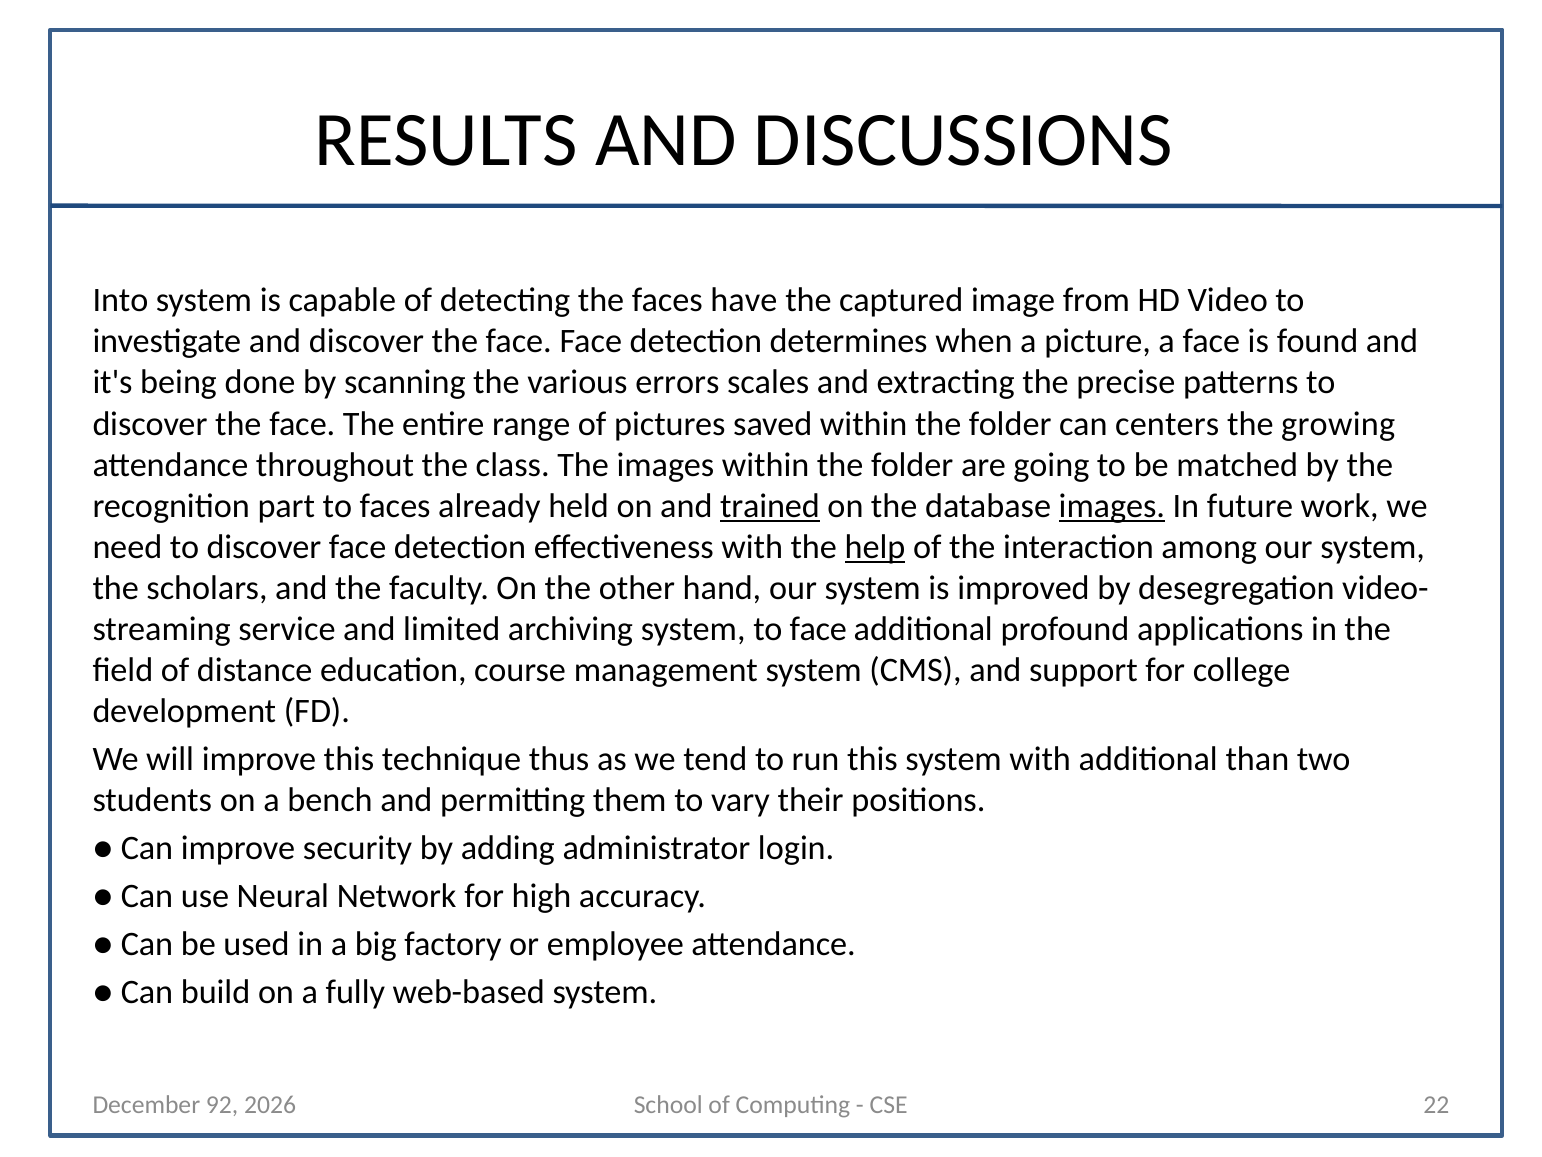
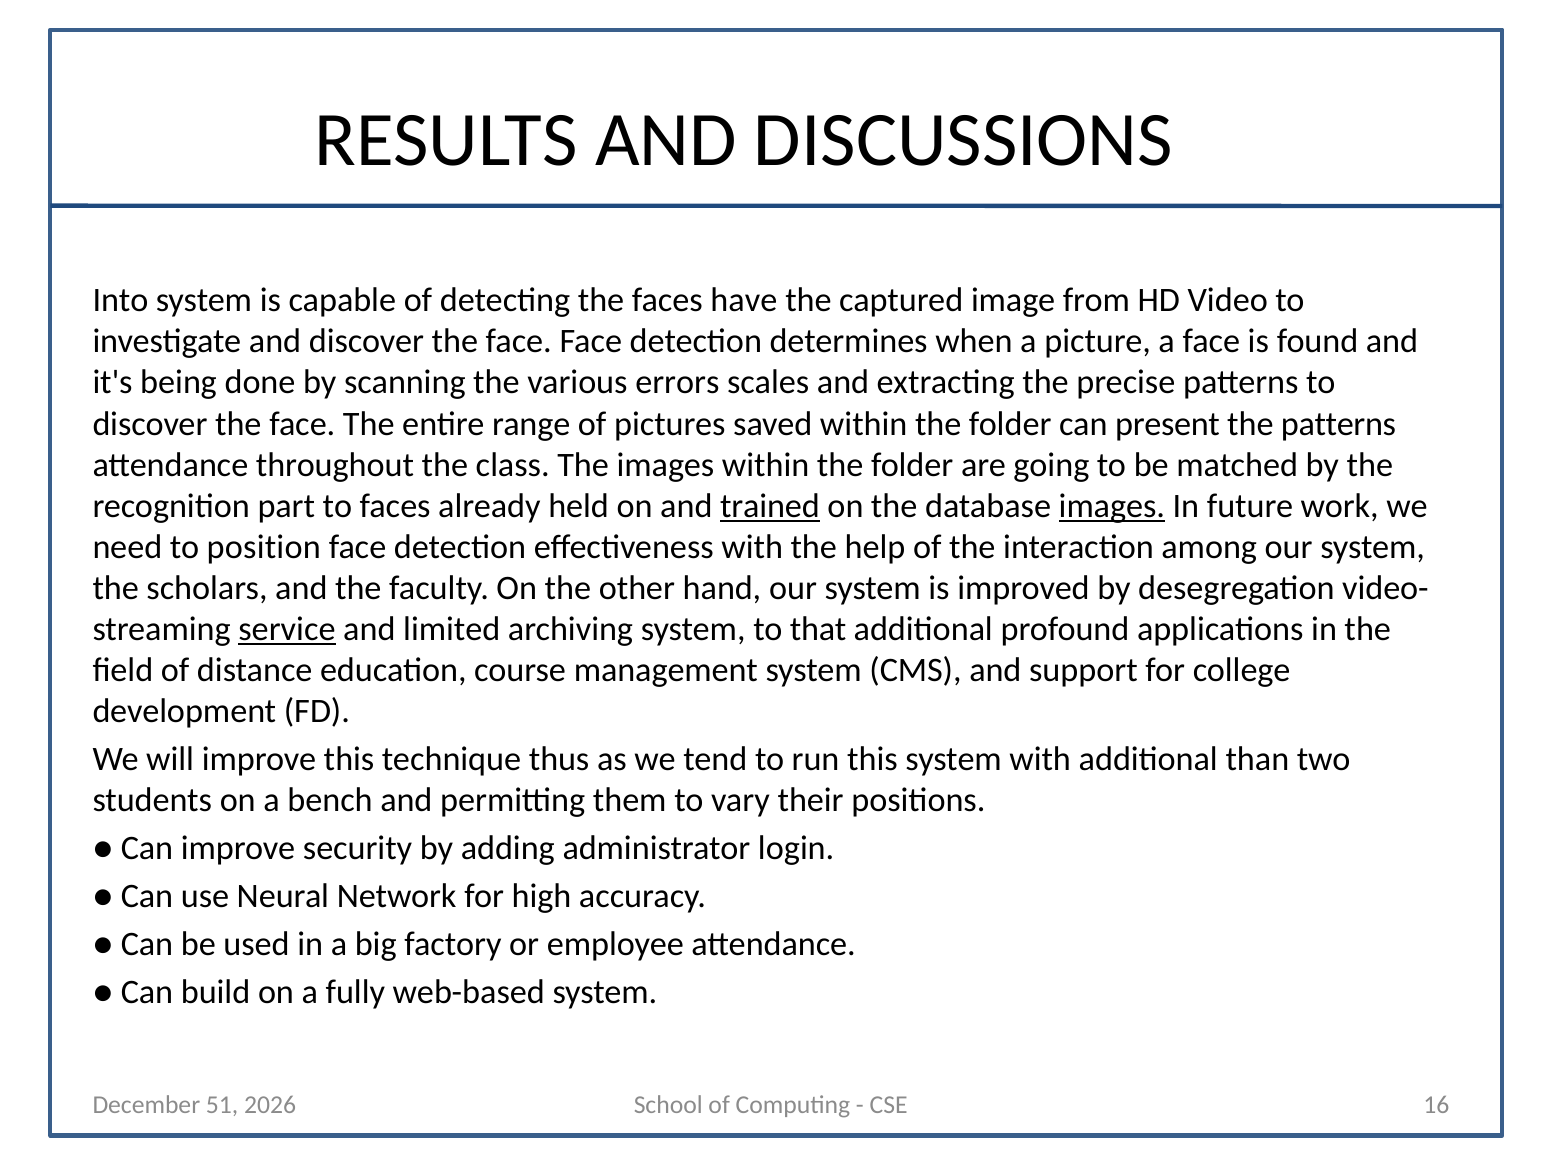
centers: centers -> present (1167, 424)
the growing: growing -> patterns (1339, 424)
need to discover: discover -> position (264, 547)
help underline: present -> none (875, 547)
service underline: none -> present (287, 629)
to face: face -> that (818, 629)
92: 92 -> 51 (222, 1104)
22: 22 -> 16 (1436, 1104)
